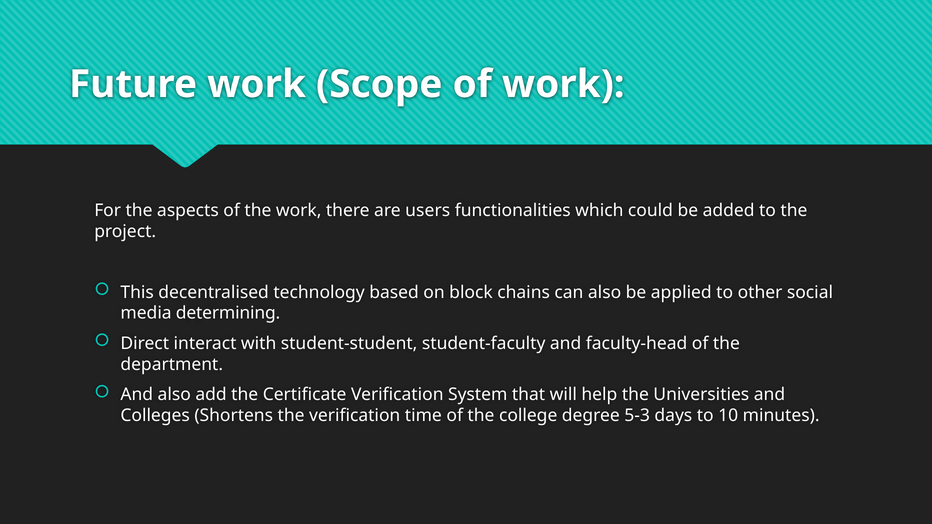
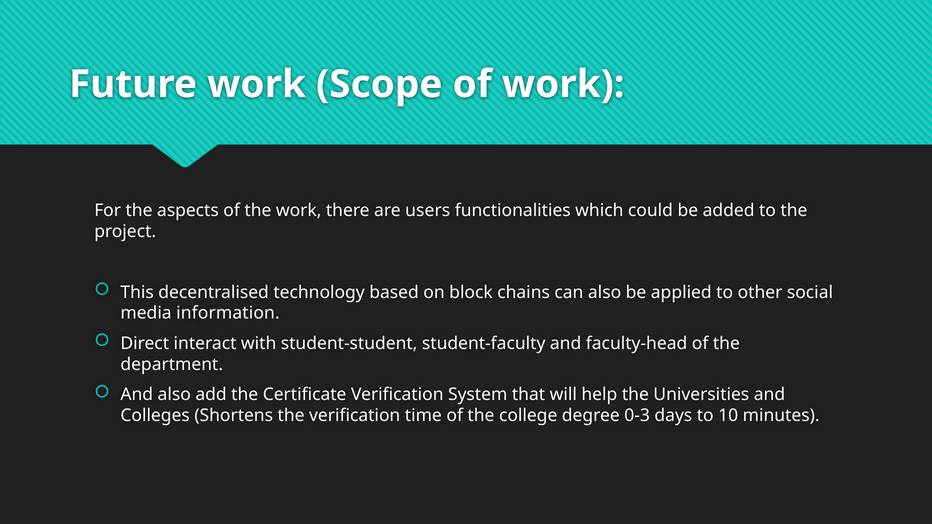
determining: determining -> information (228, 313)
5-3: 5-3 -> 0-3 (637, 416)
